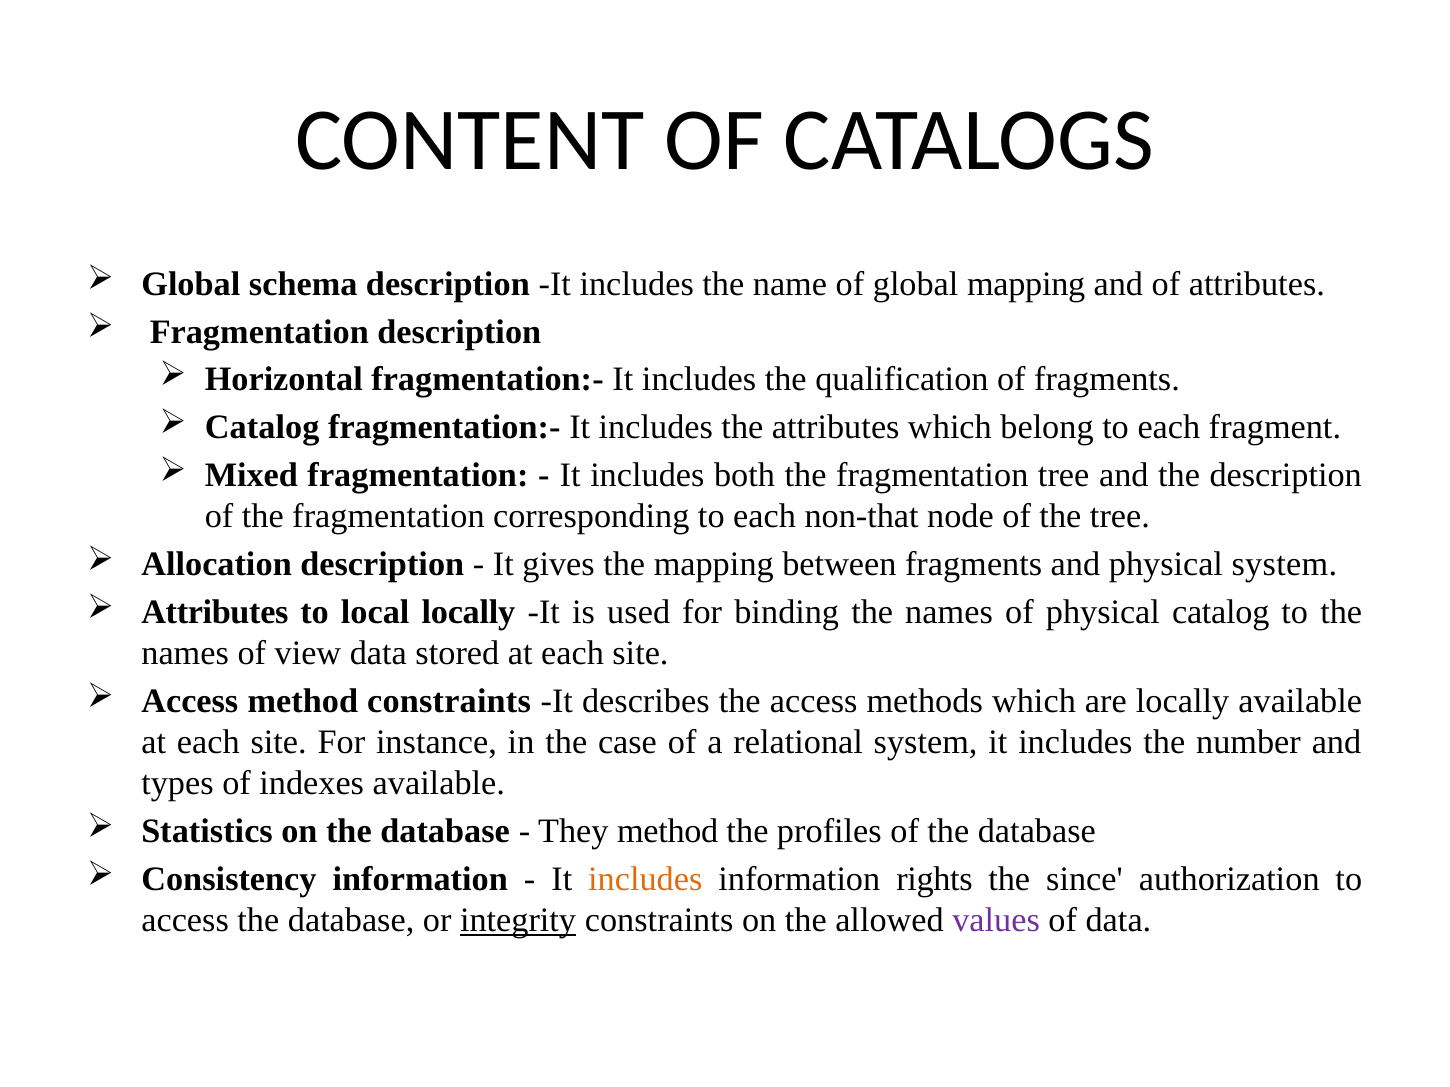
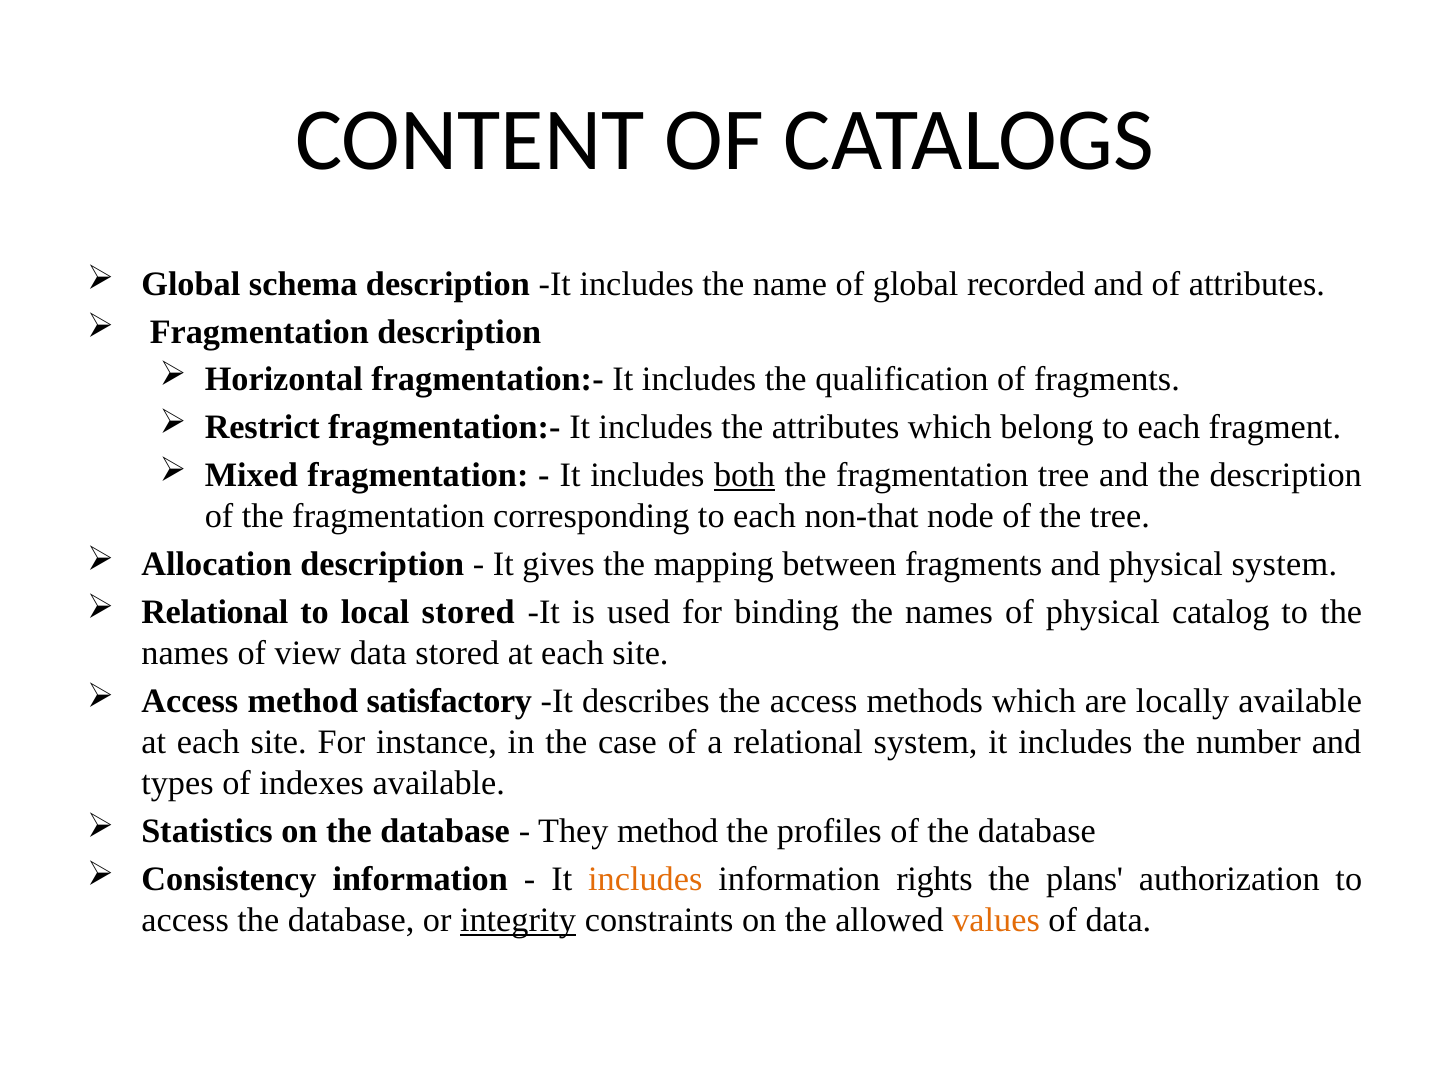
global mapping: mapping -> recorded (1026, 284)
Catalog: Catalog -> Restrict (262, 428)
both underline: none -> present (745, 476)
Attributes: Attributes -> Relational (215, 613)
local locally: locally -> stored (468, 613)
method constraints: constraints -> satisfactory (449, 702)
since: since -> plans (1085, 880)
values colour: purple -> orange (996, 921)
